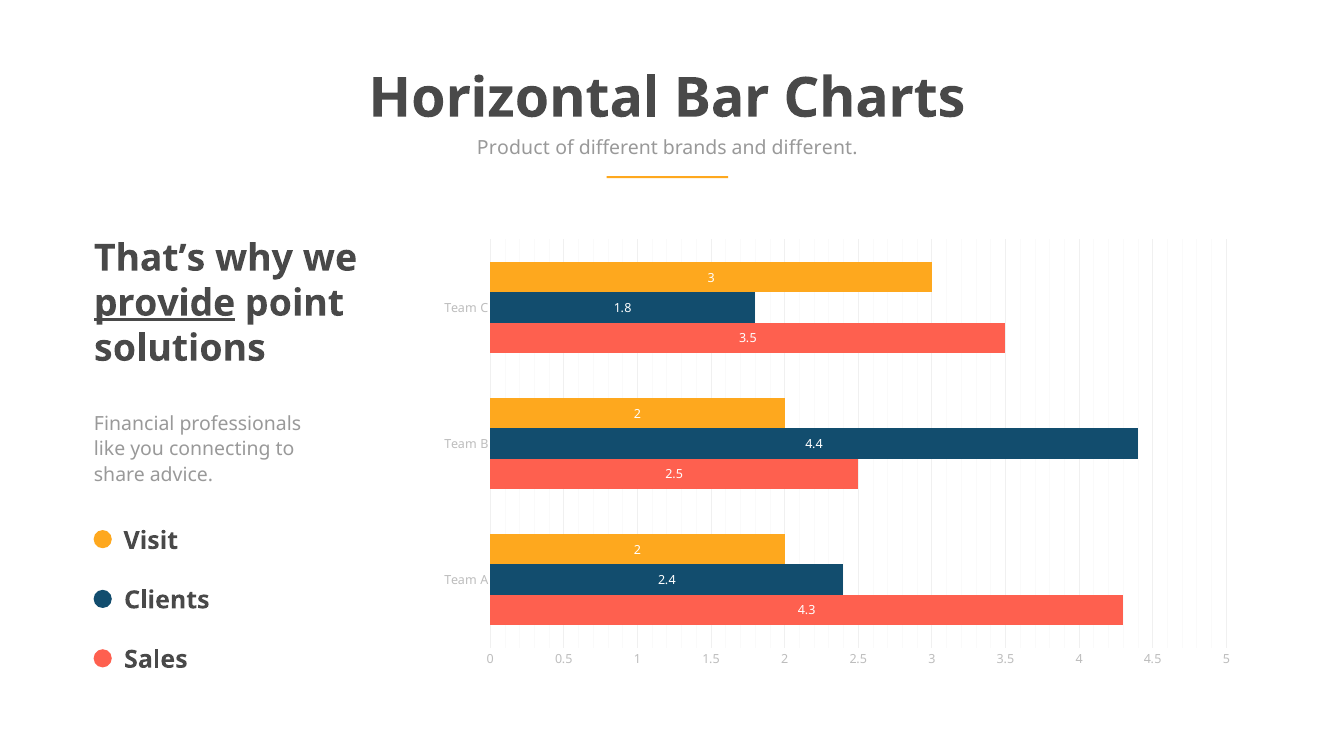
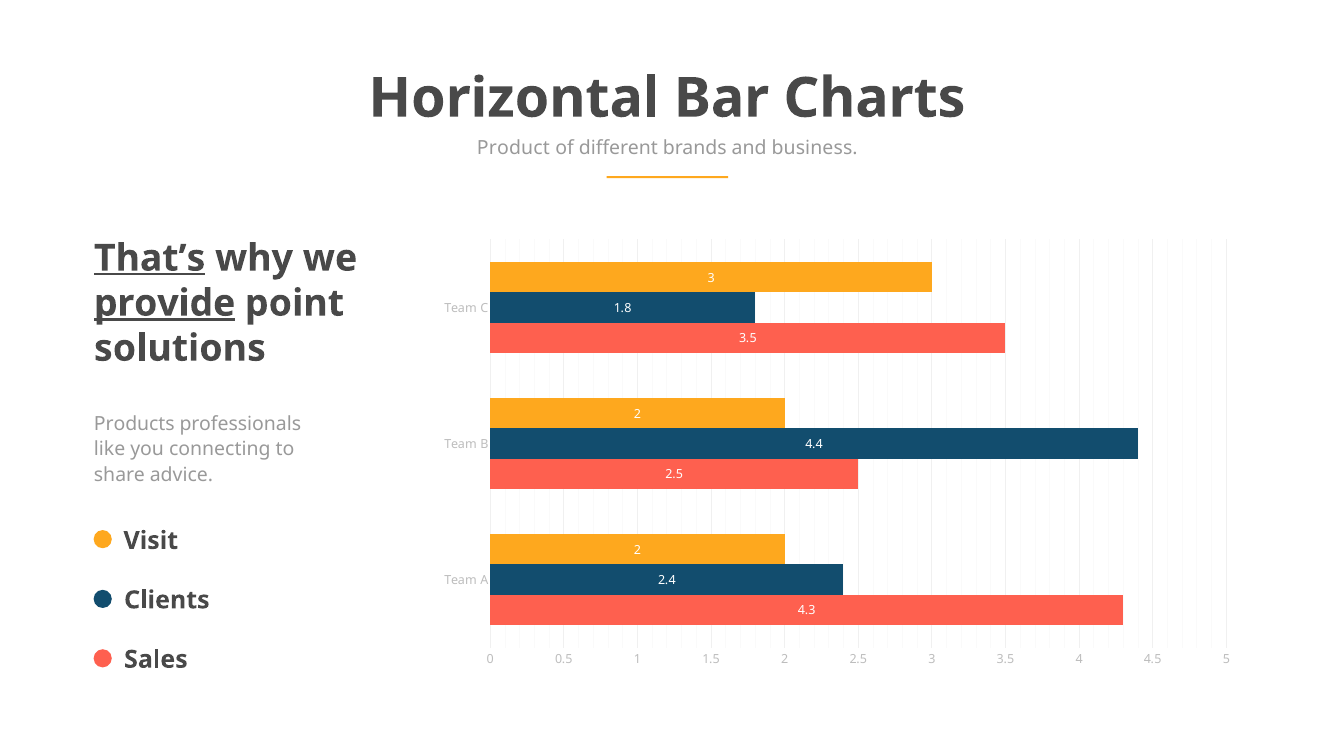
and different: different -> business (815, 148)
That’s underline: none -> present (150, 258)
Financial: Financial -> Products (134, 424)
